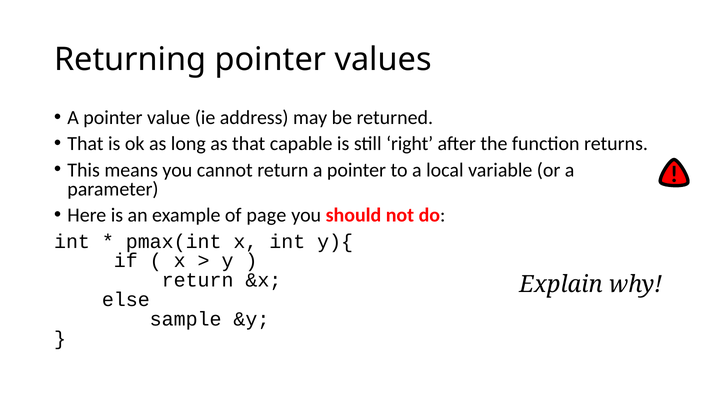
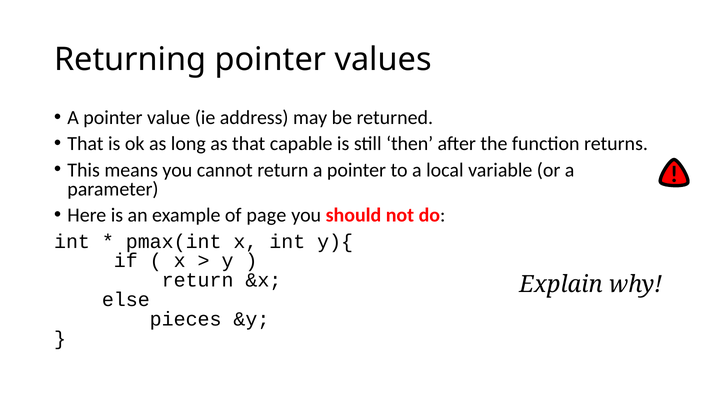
right: right -> then (410, 144)
sample: sample -> pieces (186, 319)
